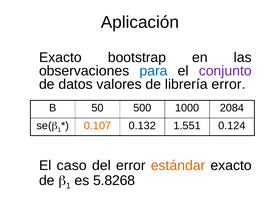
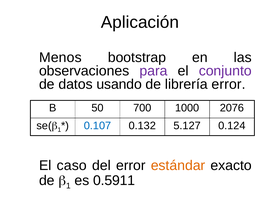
Exacto: Exacto -> Menos (60, 57)
para colour: blue -> purple (153, 71)
valores: valores -> usando (119, 84)
500: 500 -> 700 (142, 108)
2084: 2084 -> 2076 (232, 108)
0.107 colour: orange -> blue (98, 126)
1.551: 1.551 -> 5.127 (187, 126)
5.8268: 5.8268 -> 0.5911 (114, 180)
